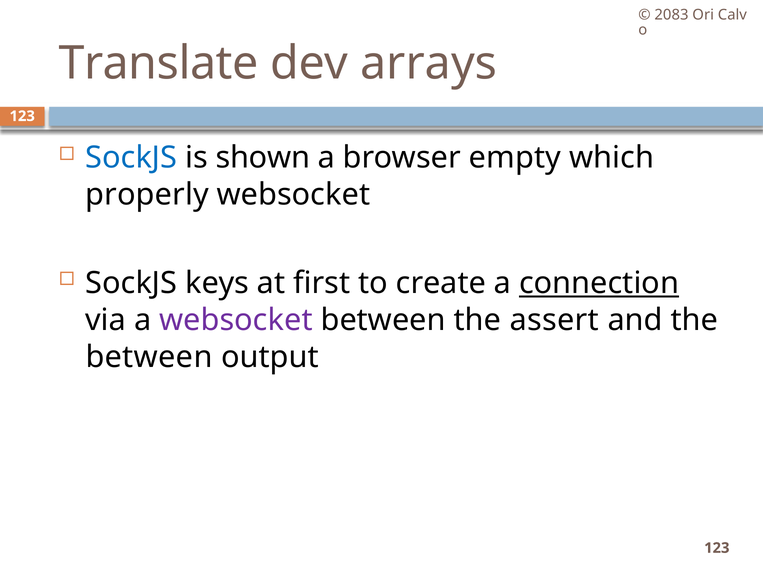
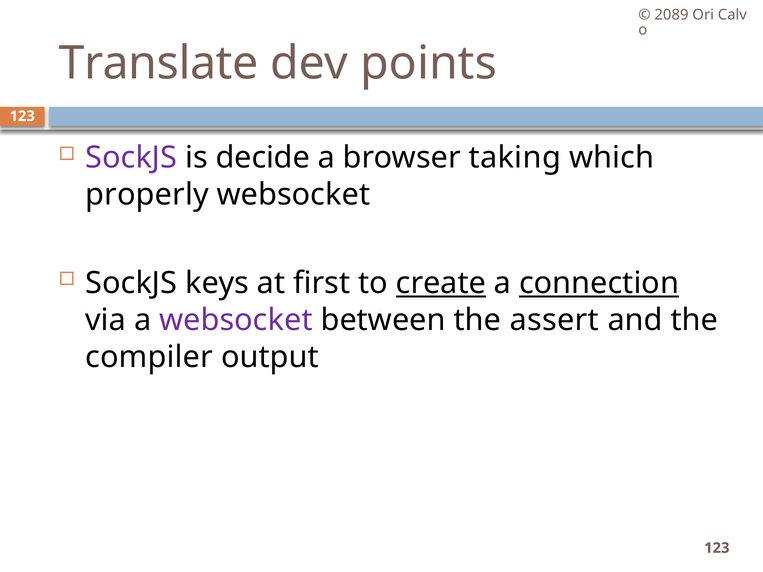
2083: 2083 -> 2089 (671, 15)
arrays: arrays -> points (429, 64)
SockJS colour: blue -> purple (131, 158)
shown: shown -> decide (263, 158)
empty: empty -> taking (515, 158)
create underline: none -> present (441, 283)
between: between -> compiler (149, 357)
